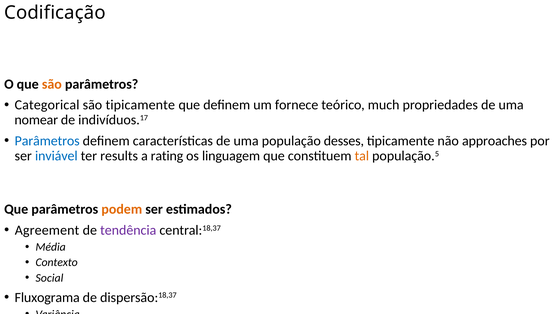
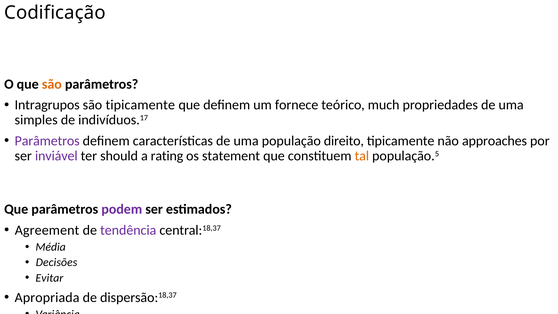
Categorical: Categorical -> Intragrupos (47, 105)
nomear: nomear -> simples (36, 120)
Parâmetros colour: blue -> purple (47, 141)
desses: desses -> direito (344, 141)
inviável colour: blue -> purple (56, 156)
results: results -> should (119, 156)
linguagem: linguagem -> statement (231, 156)
podem colour: orange -> purple (122, 209)
Contexto: Contexto -> Decisões (57, 262)
Social: Social -> Evitar (49, 278)
Fluxograma: Fluxograma -> Apropriada (47, 297)
